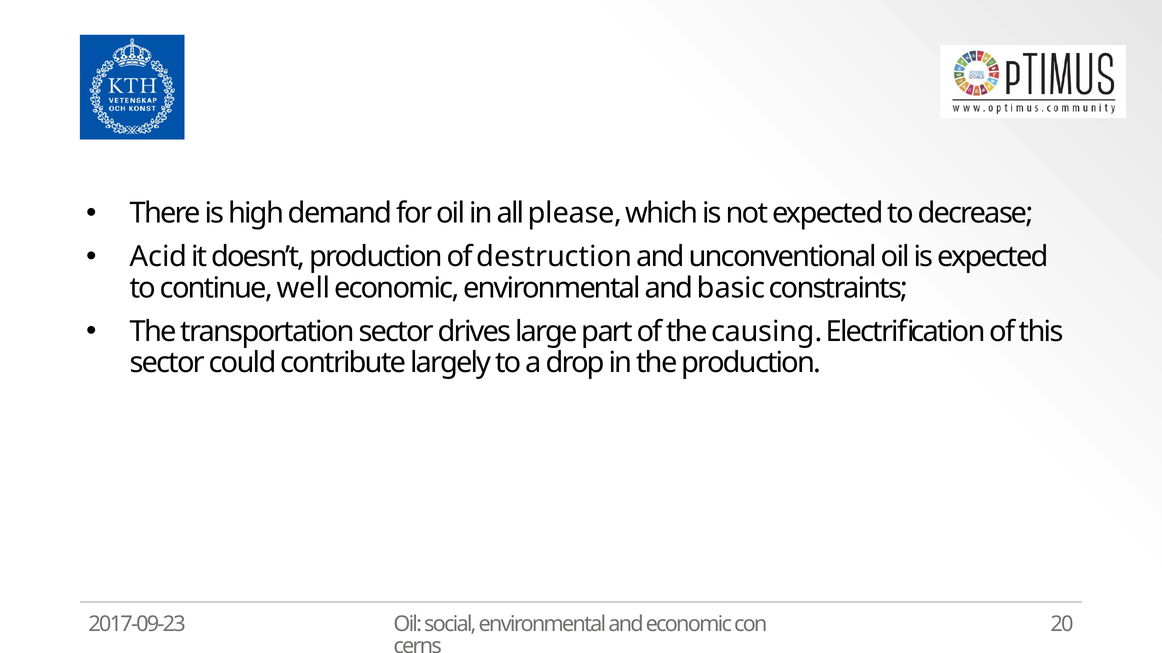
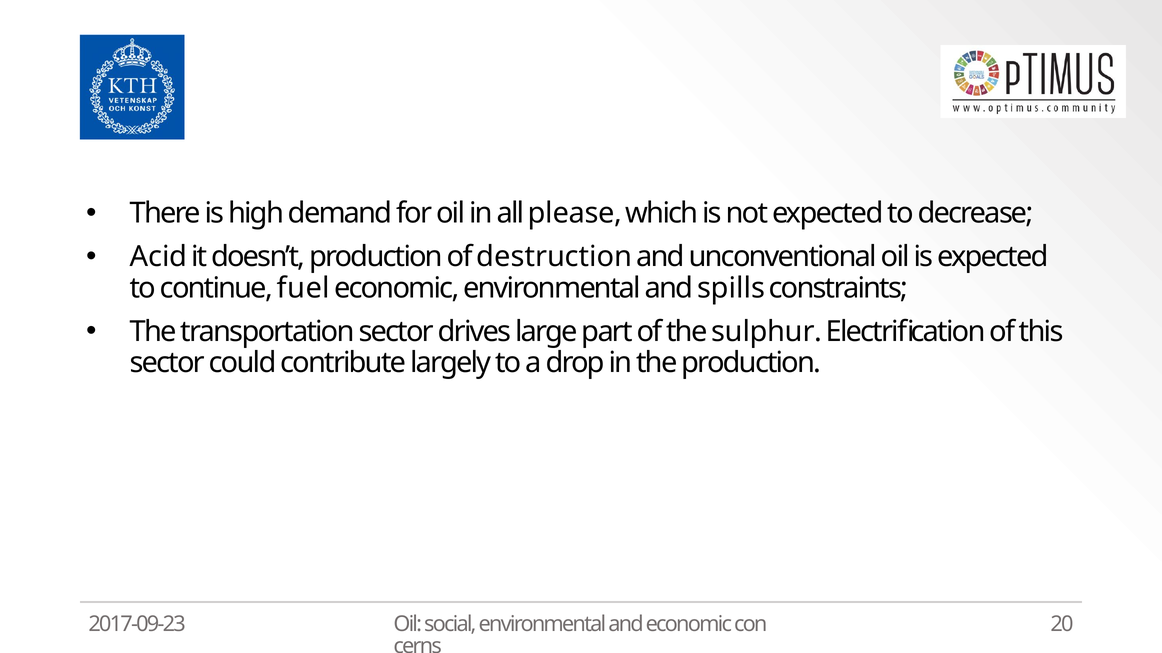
well: well -> fuel (303, 288)
basic: basic -> spills (731, 288)
causing: causing -> sulphur (767, 332)
